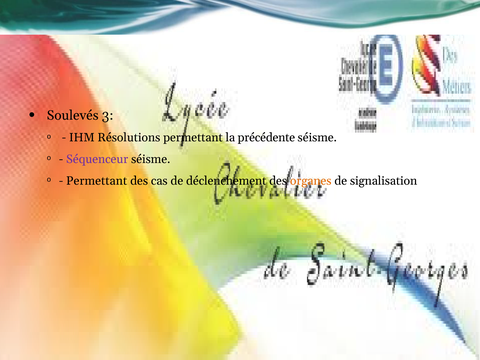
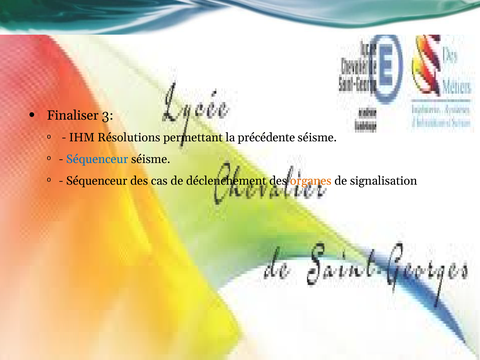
Soulevés: Soulevés -> Finaliser (73, 115)
Séquenceur colour: purple -> blue (97, 159)
Permettant: Permettant -> Séquenceur (97, 181)
